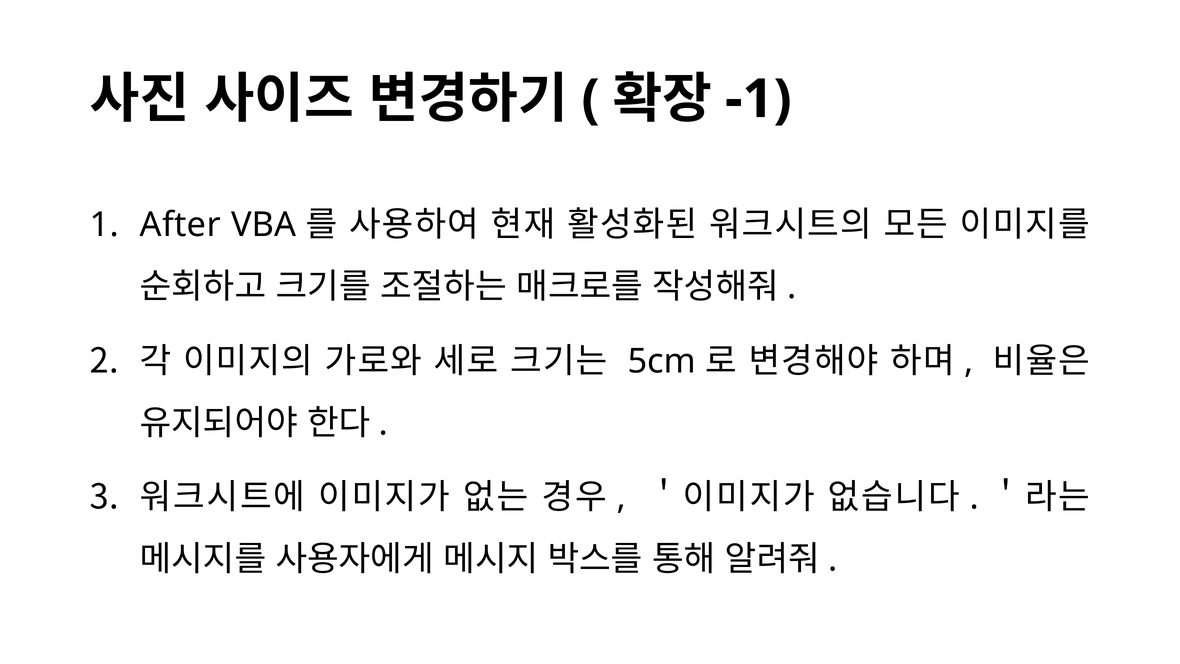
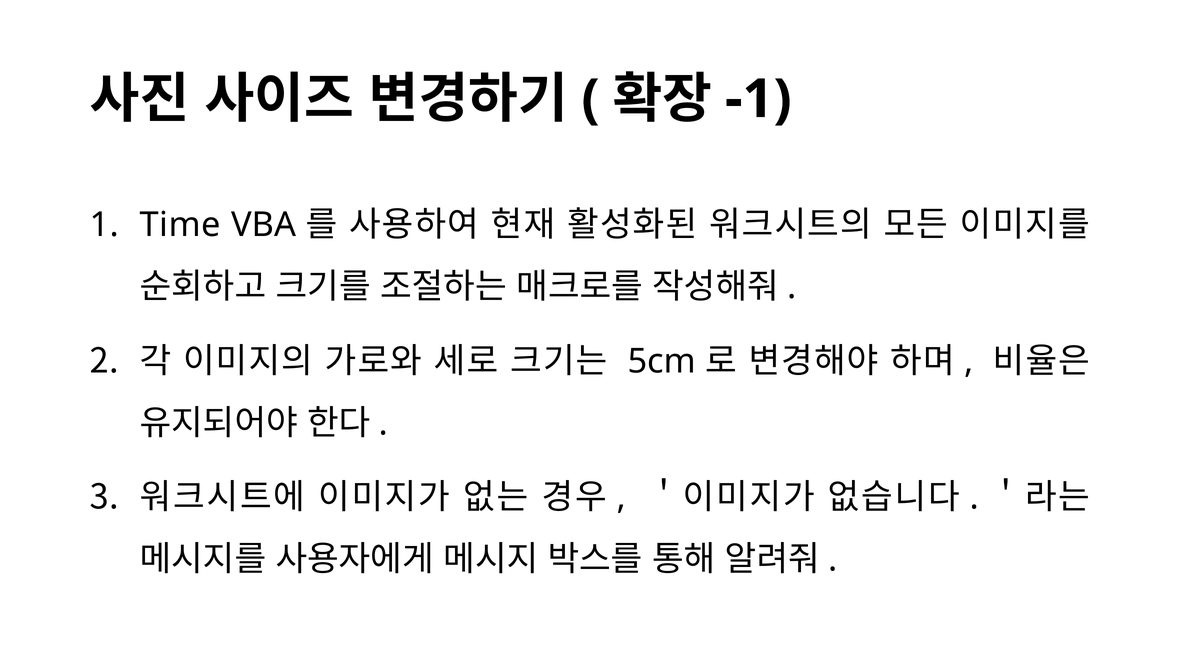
After: After -> Time (180, 225)
